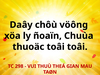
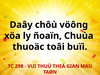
toâi toâi: toâi -> buïi (77, 47)
